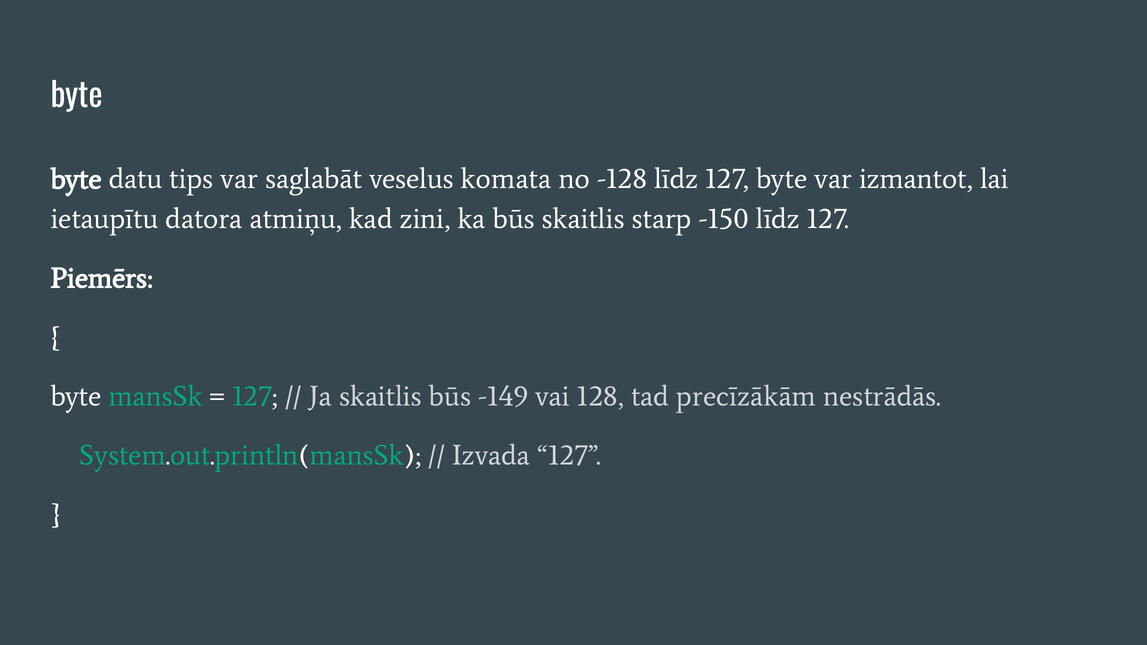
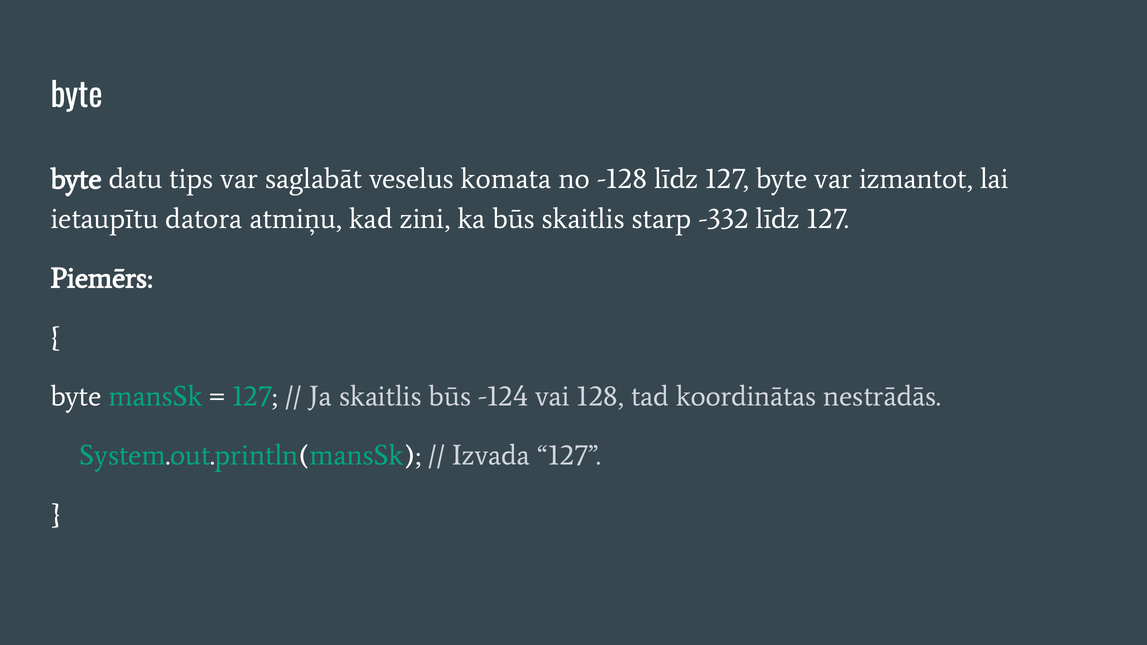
-150: -150 -> -332 (724, 219)
-149: -149 -> -124 (503, 396)
precīzākām: precīzākām -> koordinātas (746, 396)
